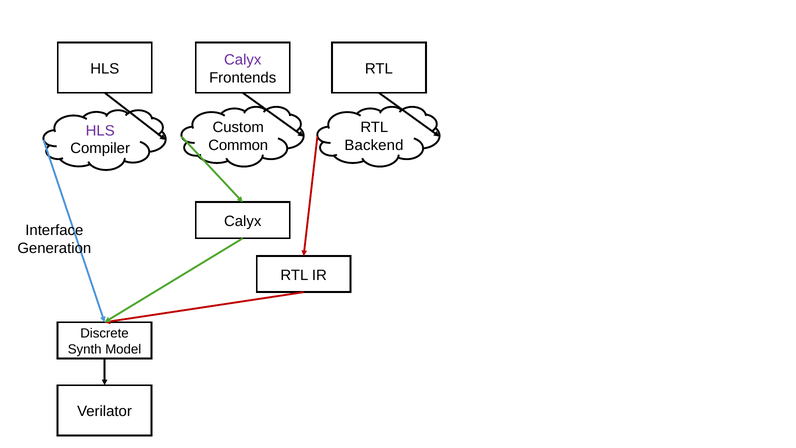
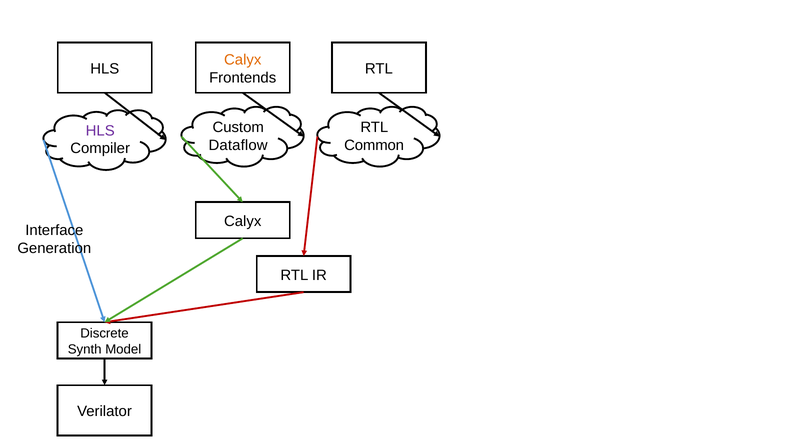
Calyx colour: purple -> orange (243, 60)
Common: Common -> Dataflow (238, 145)
Backend: Backend -> Common (374, 145)
